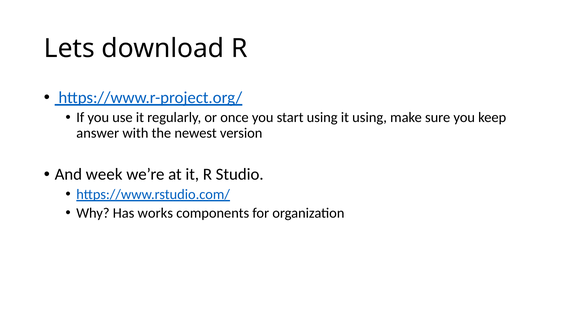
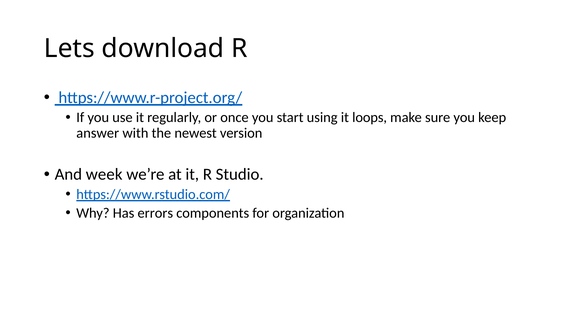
it using: using -> loops (370, 118)
works: works -> errors (155, 213)
